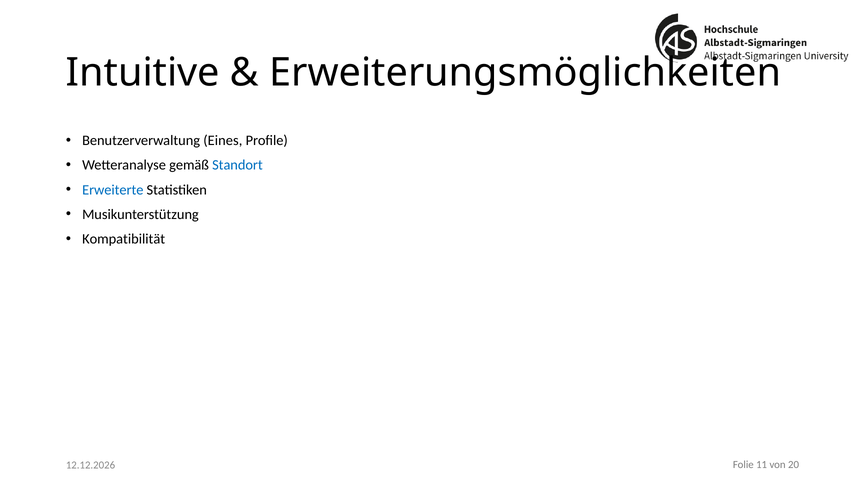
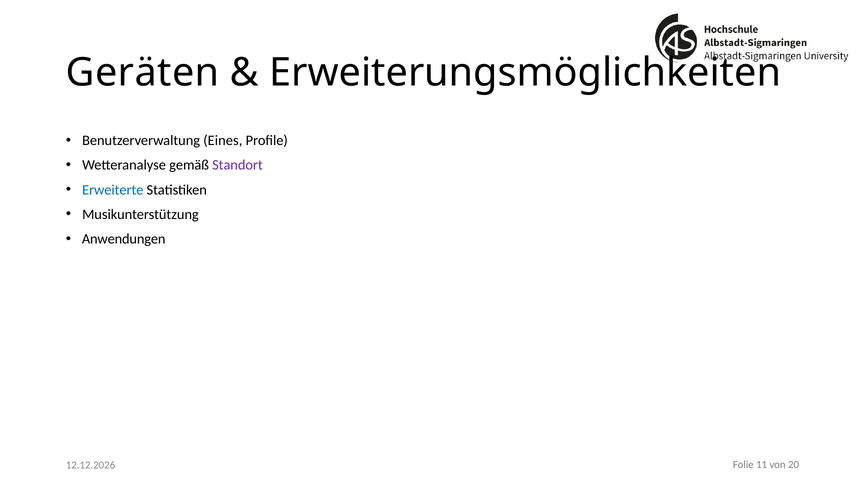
Intuitive: Intuitive -> Geräten (143, 73)
Standort colour: blue -> purple (237, 165)
Kompatibilität: Kompatibilität -> Anwendungen (124, 239)
